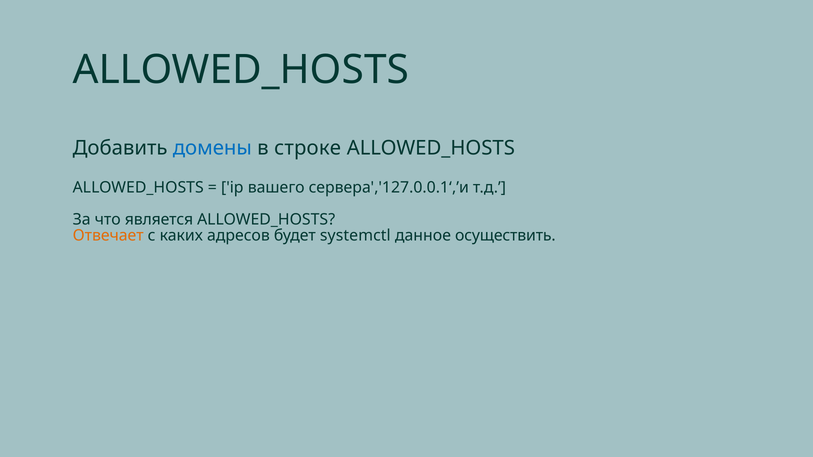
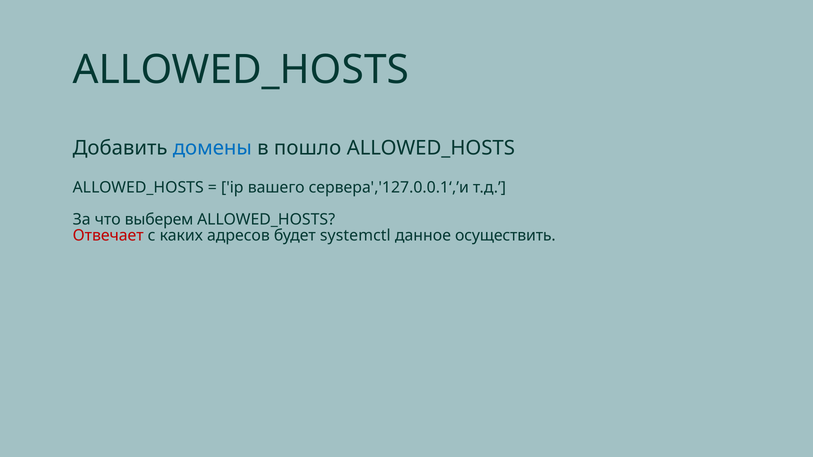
строке: строке -> пошло (308, 148)
является: является -> выберем (159, 220)
Отвечает colour: orange -> red (108, 236)
